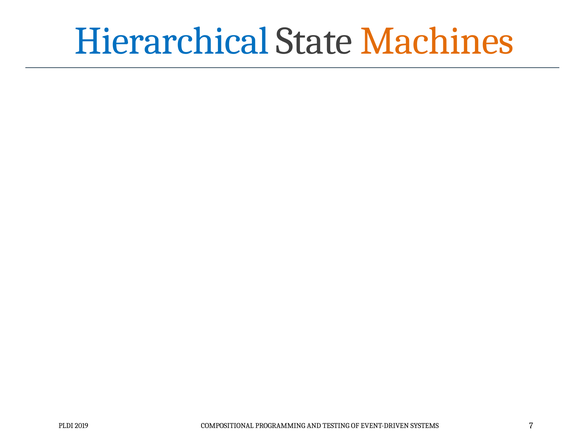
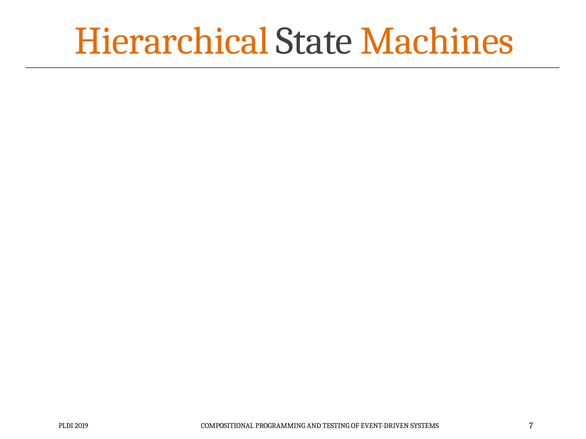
Hierarchical colour: blue -> orange (172, 41)
